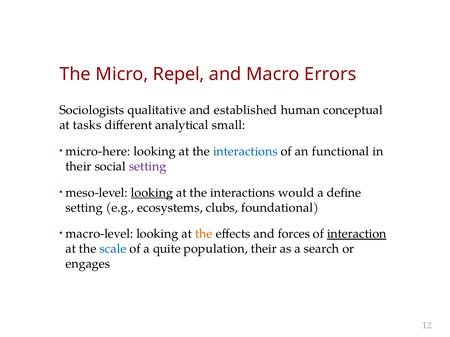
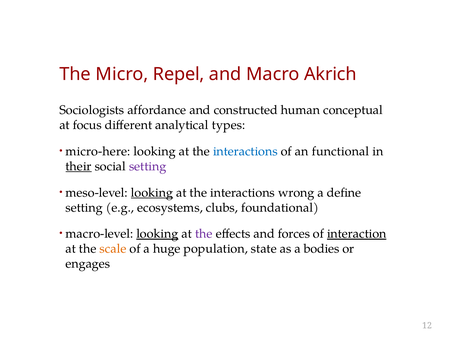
Errors: Errors -> Akrich (330, 74)
qualitative: qualitative -> affordance (157, 110)
established: established -> constructed (246, 110)
tasks: tasks -> focus (87, 125)
small: small -> types (229, 125)
their underline: none -> present (79, 167)
would: would -> wrong (296, 193)
looking underline: none -> present (157, 234)
the colour: orange -> purple (204, 234)
scale colour: blue -> orange (113, 249)
quite: quite -> huge (167, 249)
population their: their -> state (264, 249)
search: search -> bodies (322, 249)
